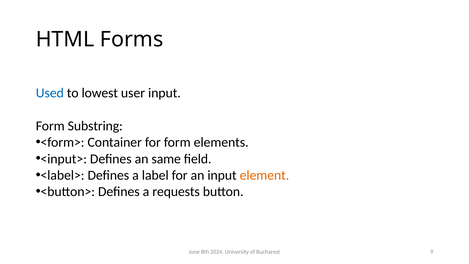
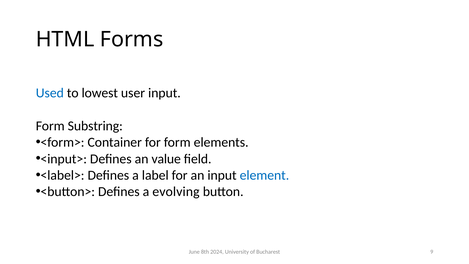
same: same -> value (166, 159)
element colour: orange -> blue (264, 175)
requests: requests -> evolving (176, 192)
